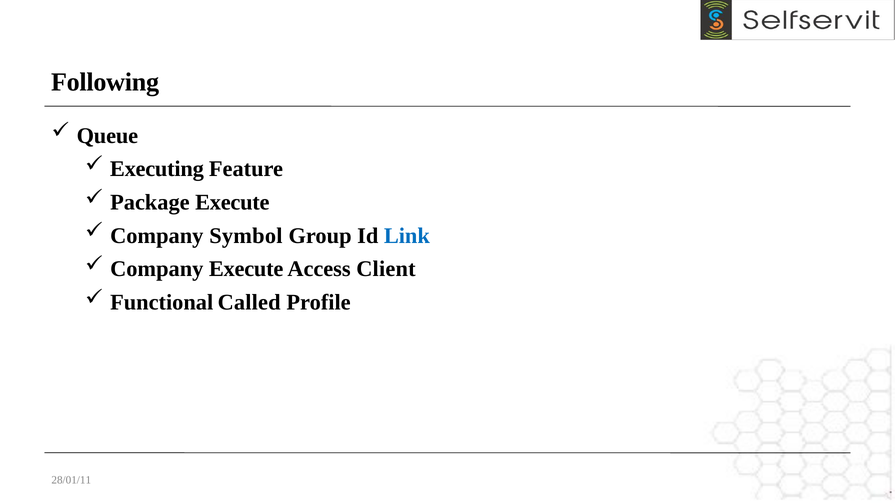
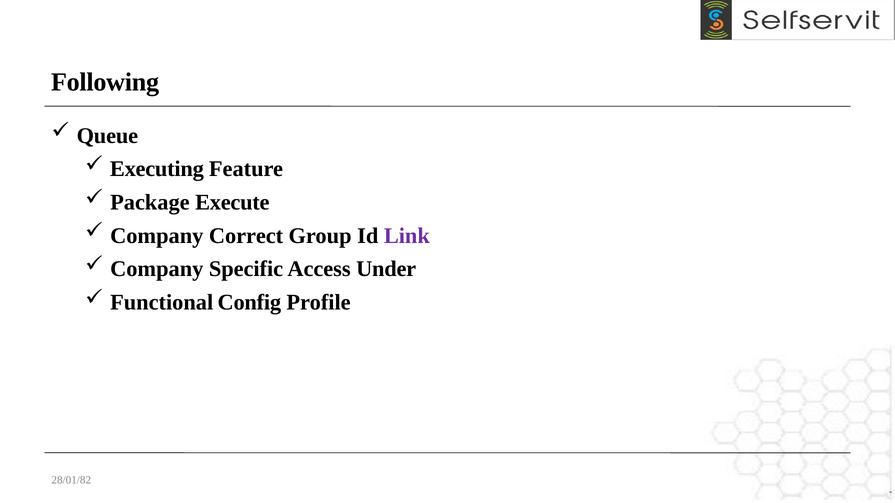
Symbol: Symbol -> Correct (246, 236)
Link colour: blue -> purple (407, 236)
Company Execute: Execute -> Specific (246, 269)
Client: Client -> Under (386, 269)
Called: Called -> Config (249, 303)
28/01/11: 28/01/11 -> 28/01/82 (71, 480)
